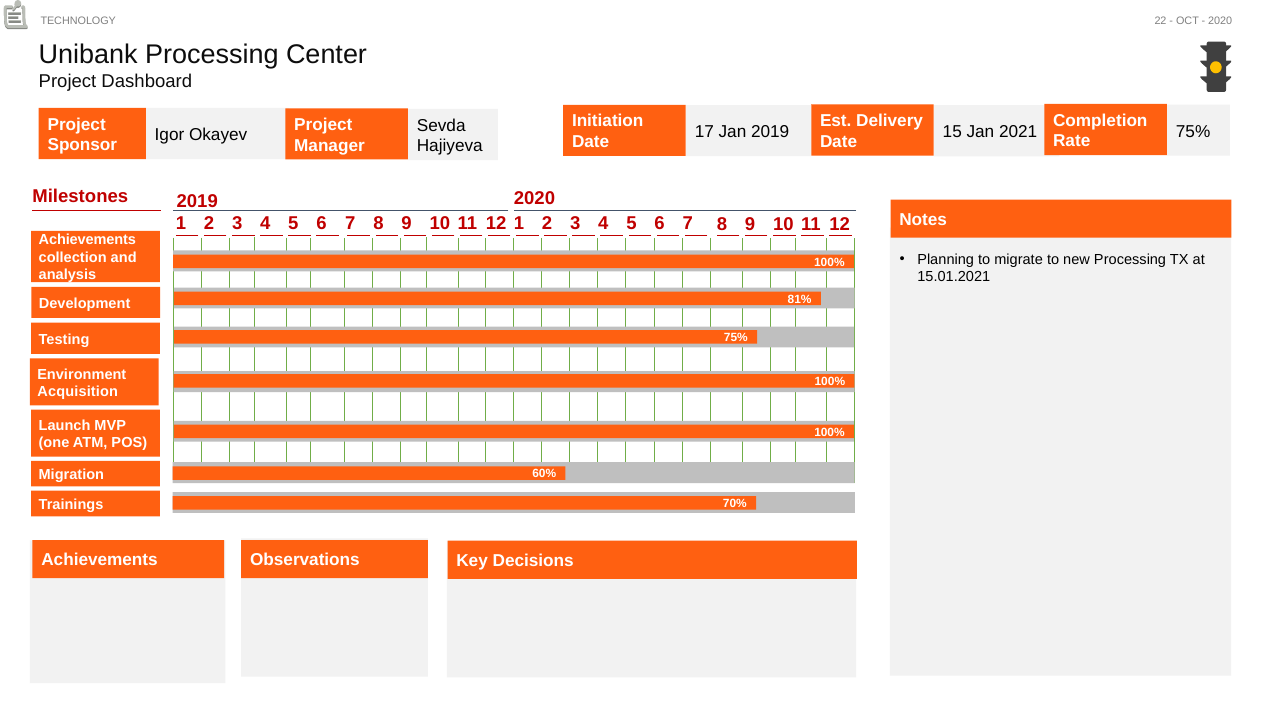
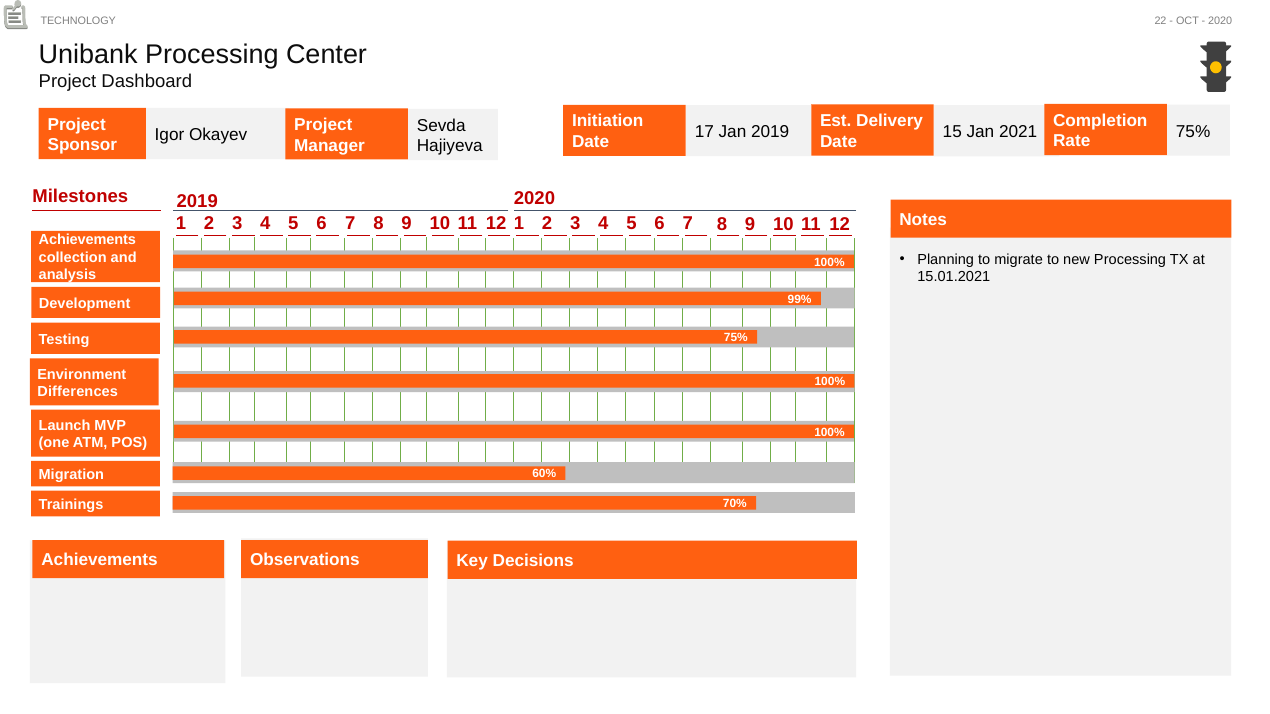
81%: 81% -> 99% (800, 299)
Acquisition: Acquisition -> Differences (78, 392)
